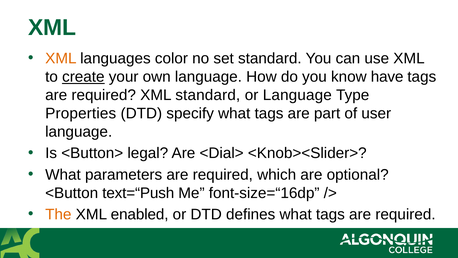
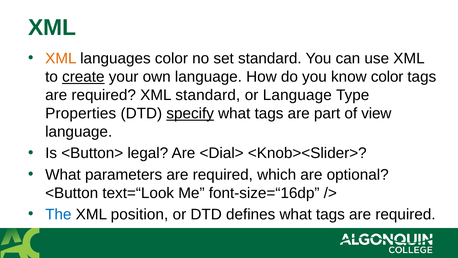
know have: have -> color (387, 77)
specify underline: none -> present (190, 113)
user: user -> view (376, 113)
text=“Push: text=“Push -> text=“Look (138, 193)
The colour: orange -> blue (58, 214)
enabled: enabled -> position (140, 214)
